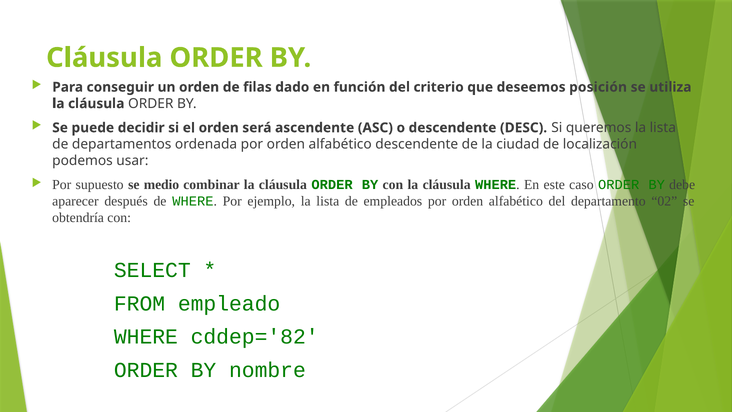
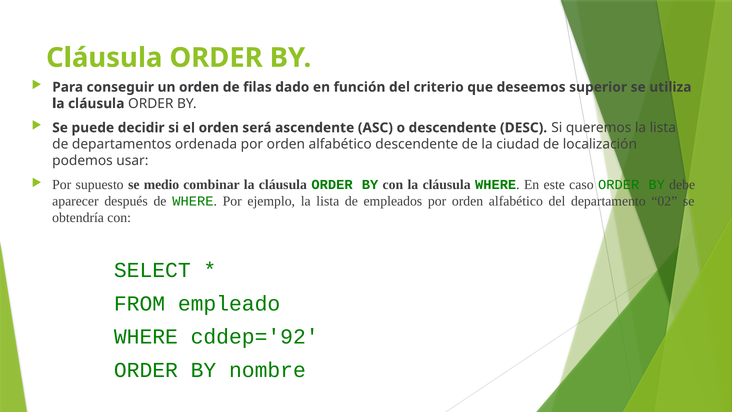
posición: posición -> superior (598, 87)
cddep='82: cddep='82 -> cddep='92 (255, 337)
